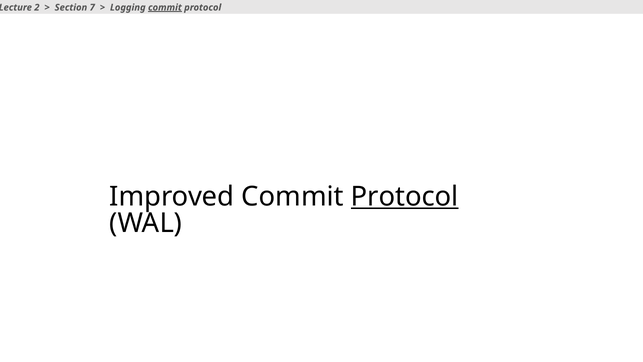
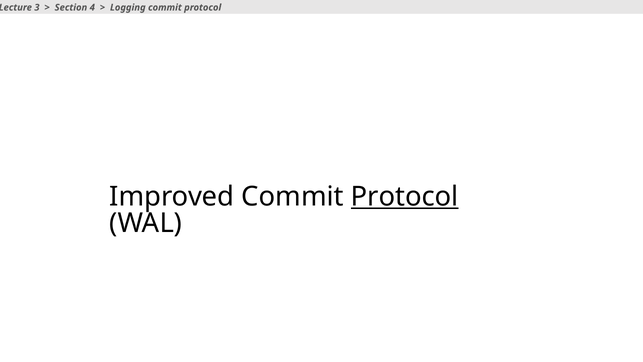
2: 2 -> 3 (37, 7)
7: 7 -> 4 (92, 7)
commit underline: present -> none (165, 7)
